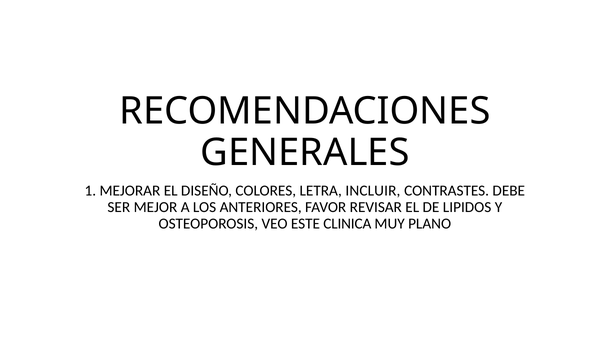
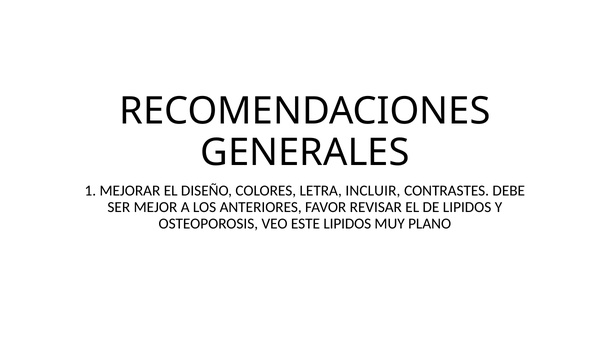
ESTE CLINICA: CLINICA -> LIPIDOS (347, 224)
